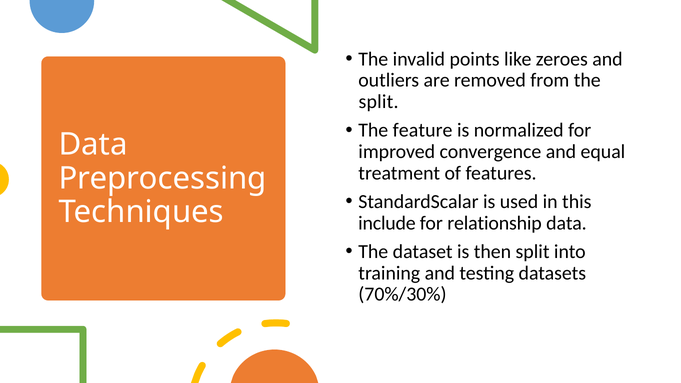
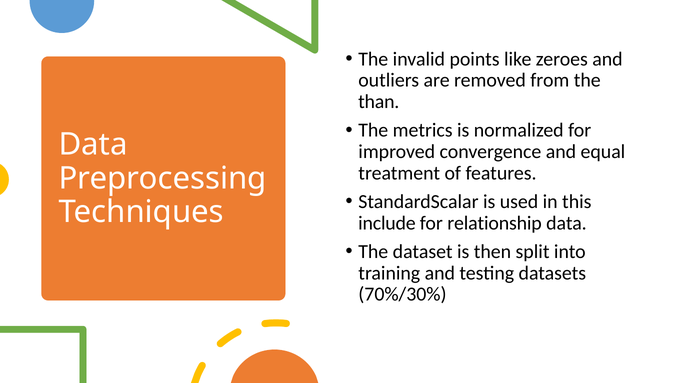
split: split -> than (379, 102)
feature: feature -> metrics (423, 130)
